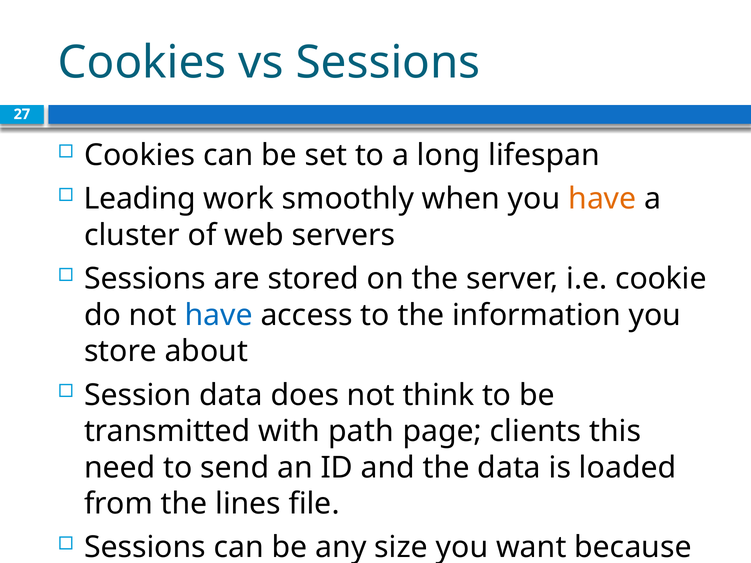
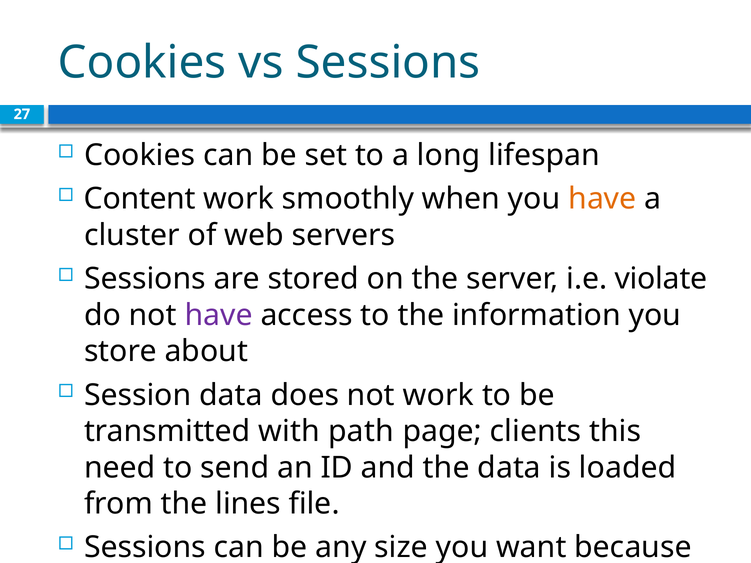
Leading: Leading -> Content (140, 199)
cookie: cookie -> violate (661, 279)
have colour: blue -> purple (219, 315)
not think: think -> work (438, 395)
